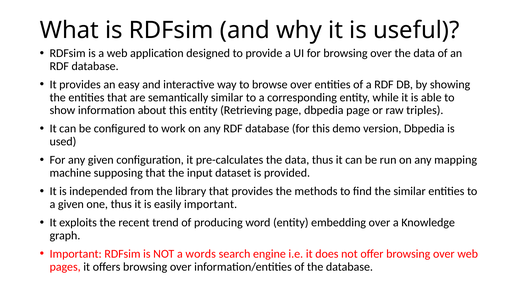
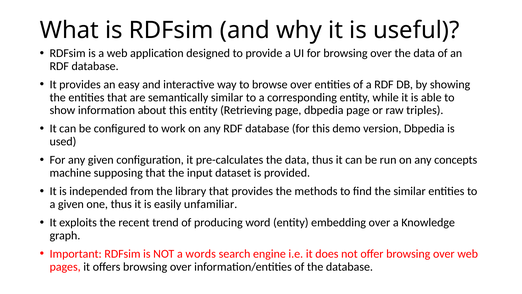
mapping: mapping -> concepts (456, 160)
easily important: important -> unfamiliar (211, 204)
